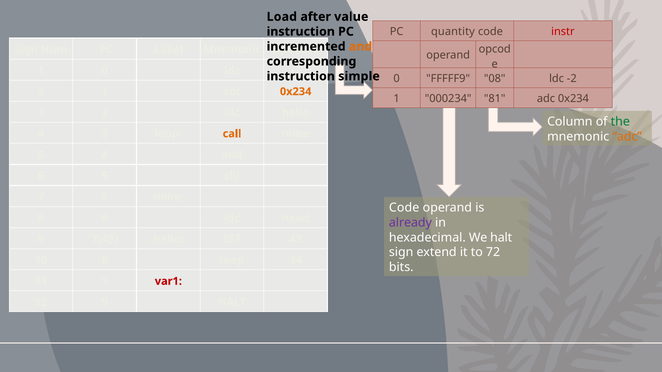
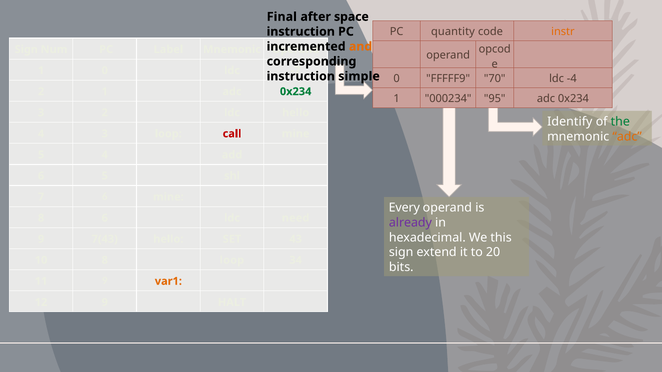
Load: Load -> Final (282, 17)
value: value -> space (351, 17)
instr colour: red -> orange (563, 31)
08: 08 -> 70 (495, 79)
-2: -2 -> -4 (572, 79)
0x234 colour: orange -> green (296, 92)
81: 81 -> 95 (495, 99)
Column: Column -> Identify (570, 122)
call colour: orange -> red (232, 134)
Code: Code -> Every (404, 208)
We halt: halt -> this (501, 238)
72: 72 -> 20 (493, 253)
var1 colour: red -> orange (168, 281)
